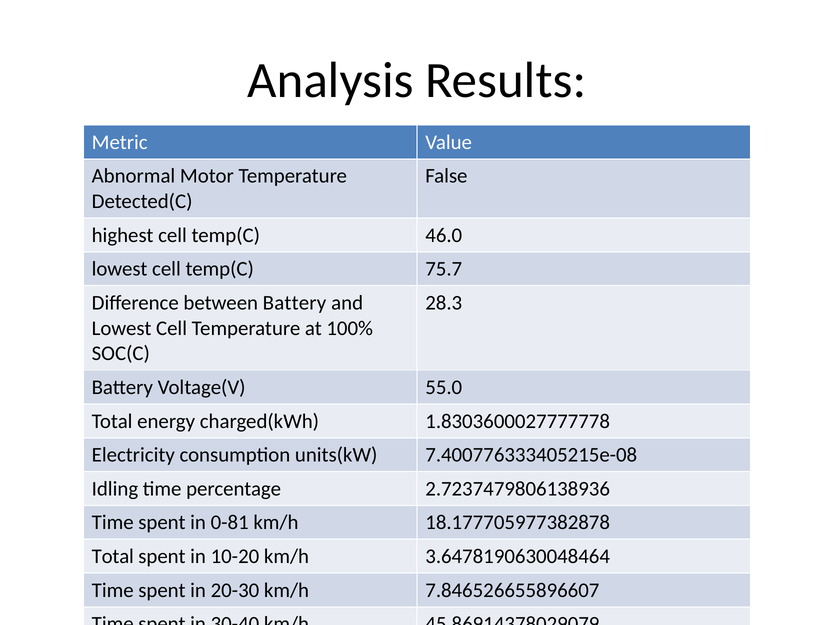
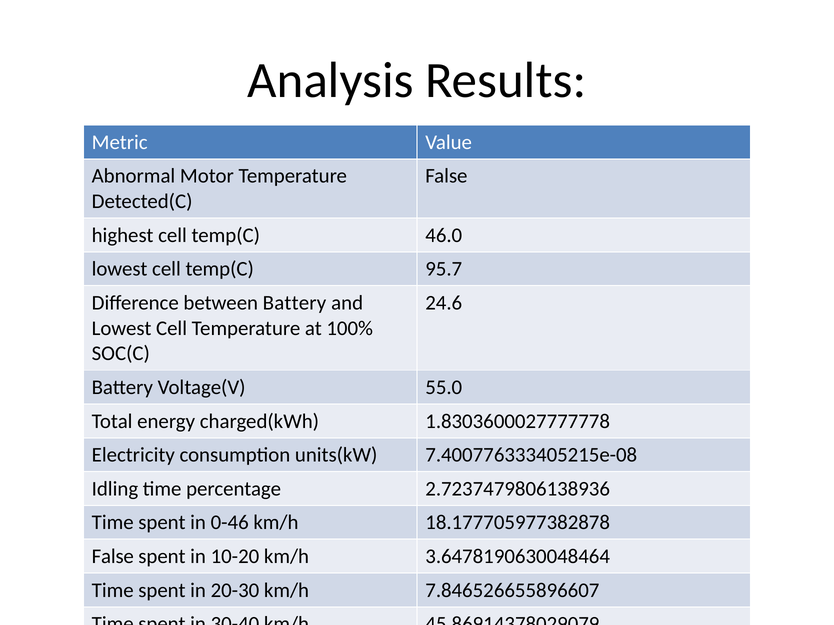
75.7: 75.7 -> 95.7 (444, 269)
28.3: 28.3 -> 24.6 (444, 303)
0-81: 0-81 -> 0-46 (230, 523)
Total: Total -> False (113, 557)
